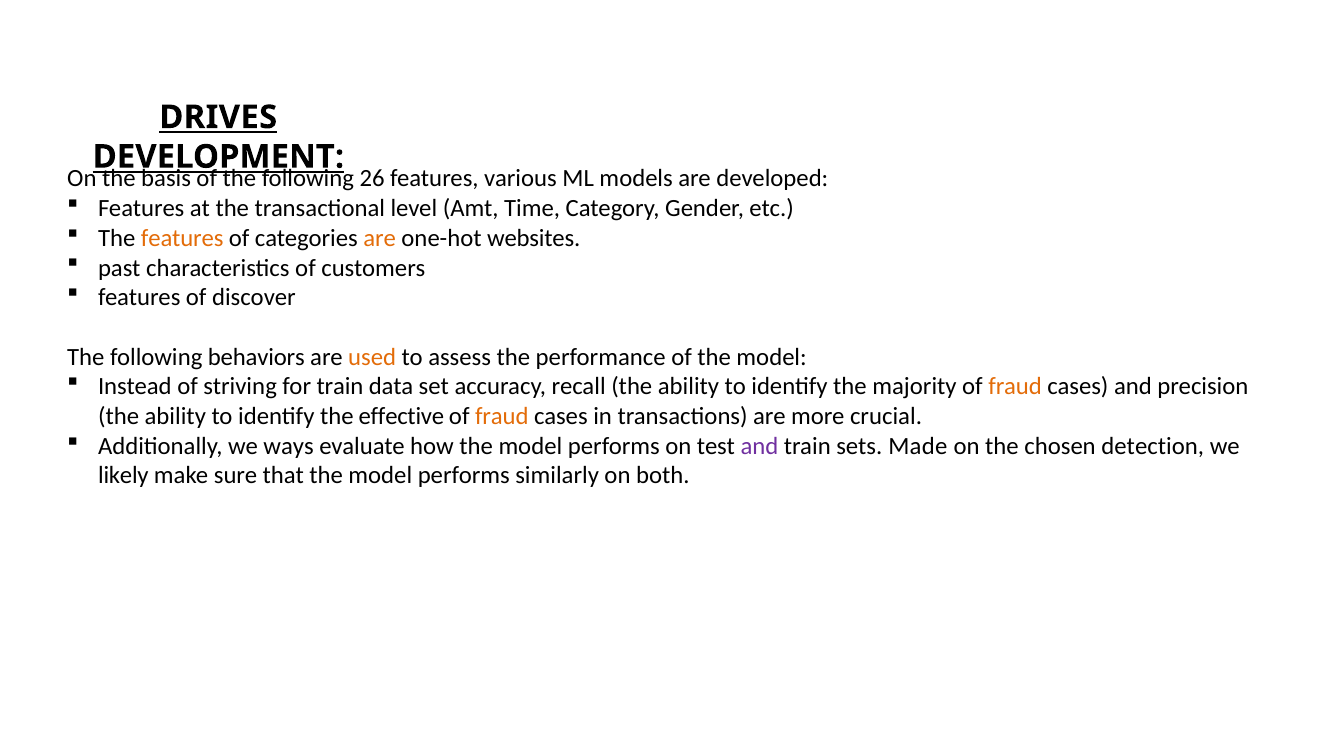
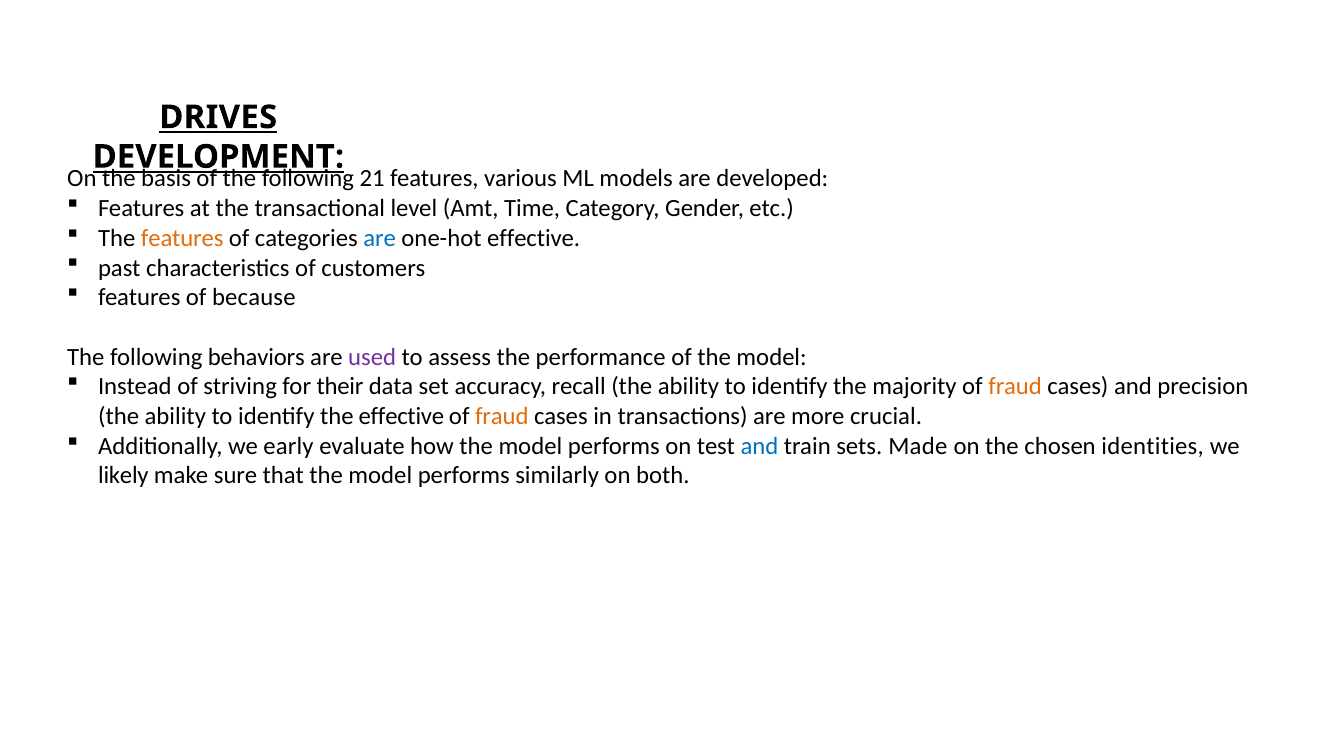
26: 26 -> 21 (372, 179)
are colour: orange -> blue (380, 238)
one-hot websites: websites -> effective (534, 238)
discover: discover -> because (254, 298)
used colour: orange -> purple (372, 357)
for train: train -> their (340, 387)
ways: ways -> early (288, 446)
and colour: purple -> blue (759, 446)
detection: detection -> identities (1153, 446)
